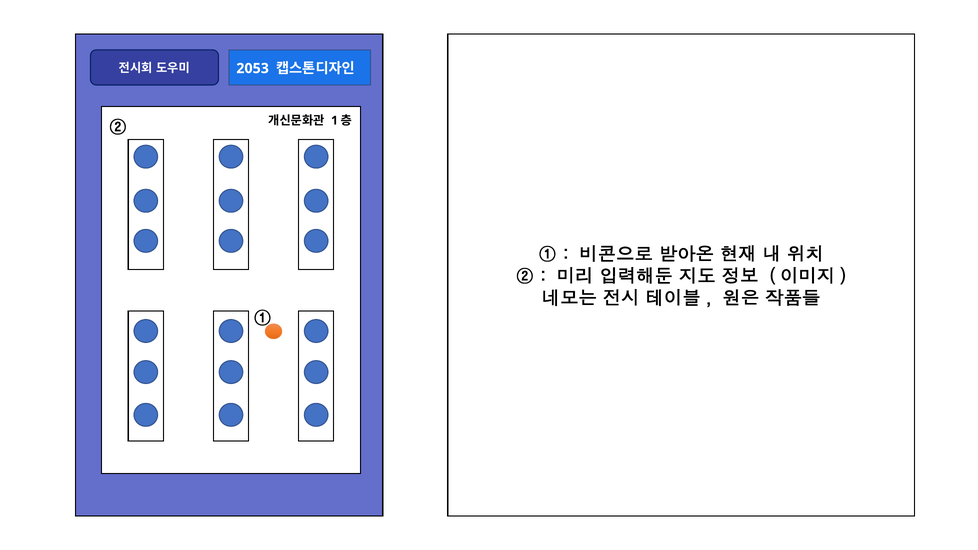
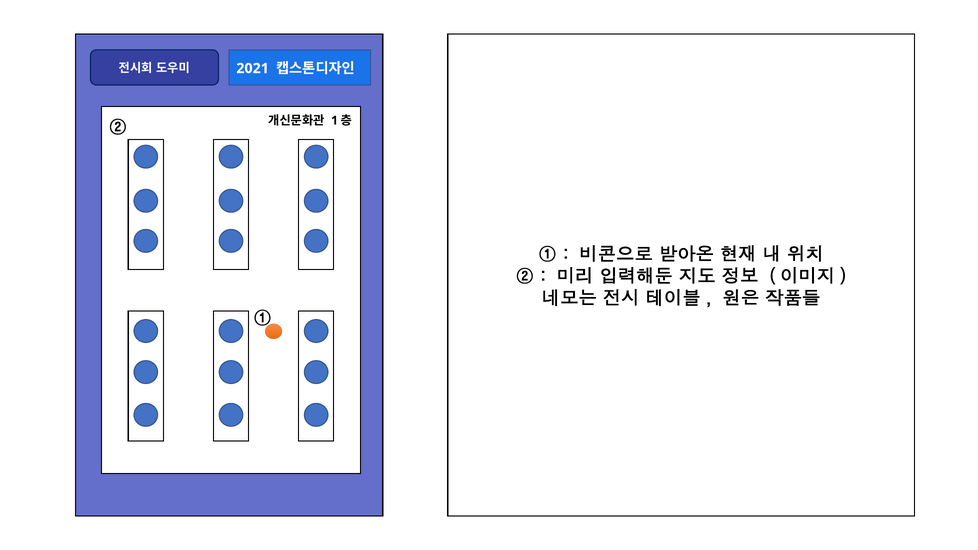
2053: 2053 -> 2021 (253, 68)
